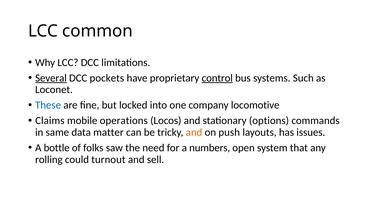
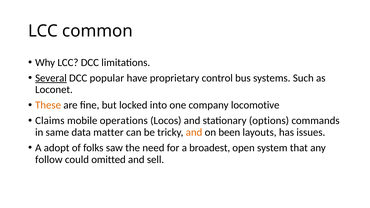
pockets: pockets -> popular (107, 78)
control underline: present -> none (217, 78)
These colour: blue -> orange (48, 105)
push: push -> been (229, 132)
bottle: bottle -> adopt (57, 148)
numbers: numbers -> broadest (210, 148)
rolling: rolling -> follow (49, 160)
turnout: turnout -> omitted (109, 160)
